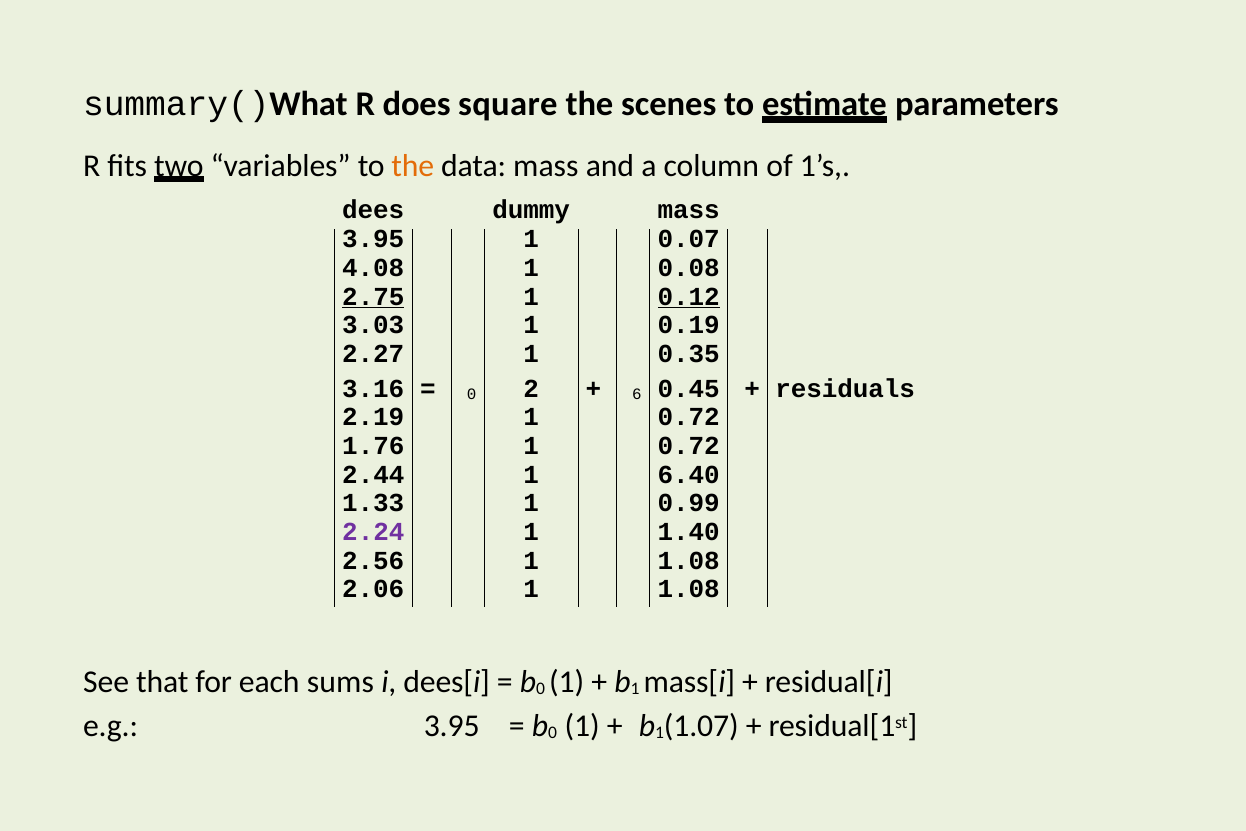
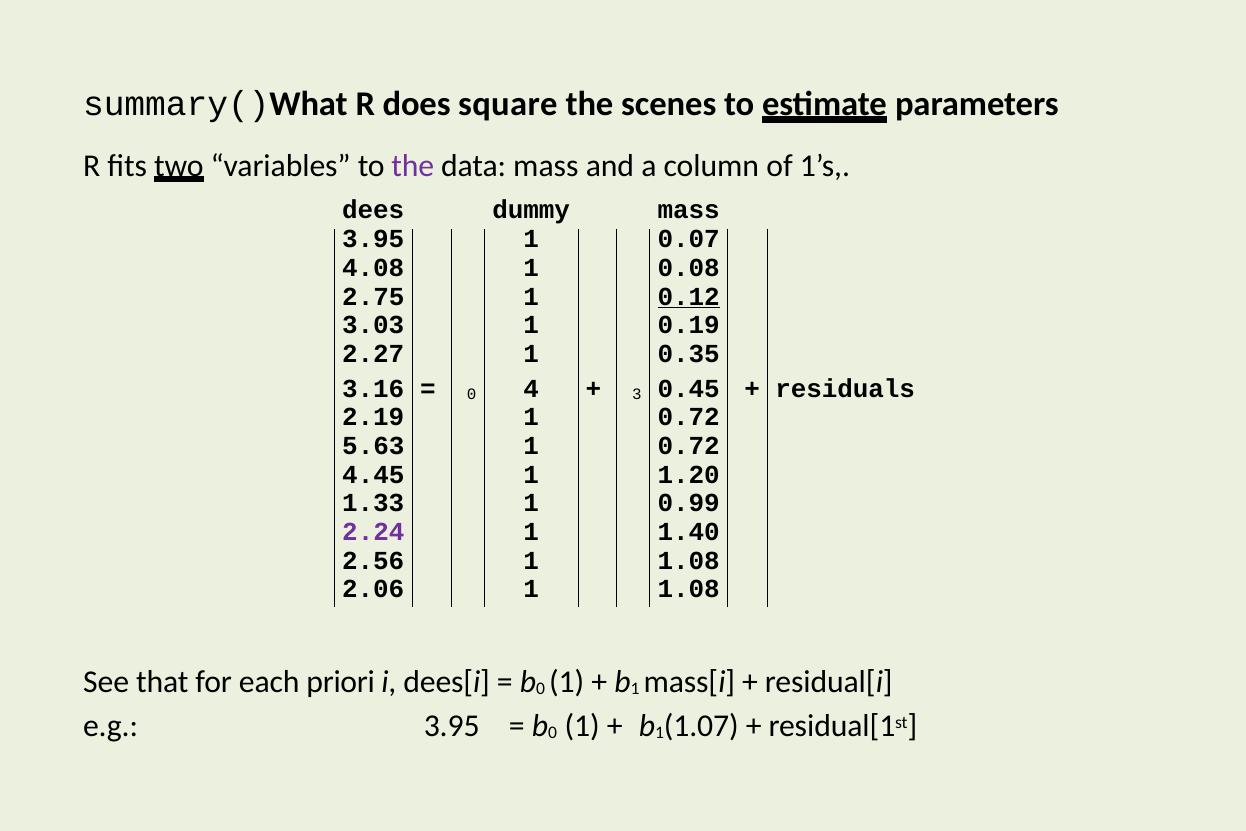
the colour: orange -> purple (413, 166)
2.75 underline: present -> none (373, 296)
2: 2 -> 4 (531, 388)
6: 6 -> 3 (637, 394)
1.76: 1.76 -> 5.63 (373, 446)
2.44: 2.44 -> 4.45 (373, 474)
6.40: 6.40 -> 1.20 (689, 474)
sums: sums -> priori (341, 682)
